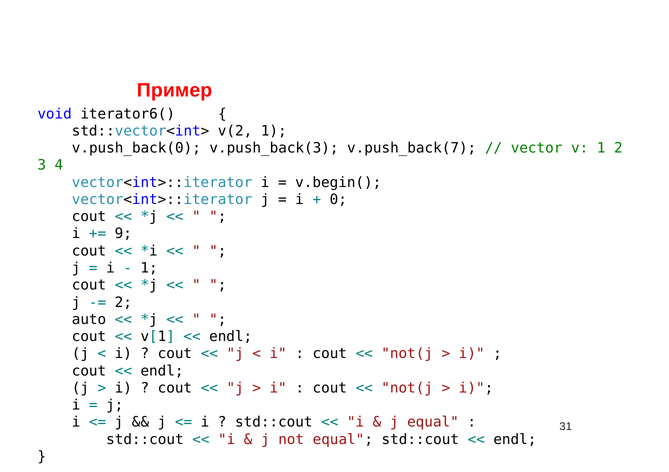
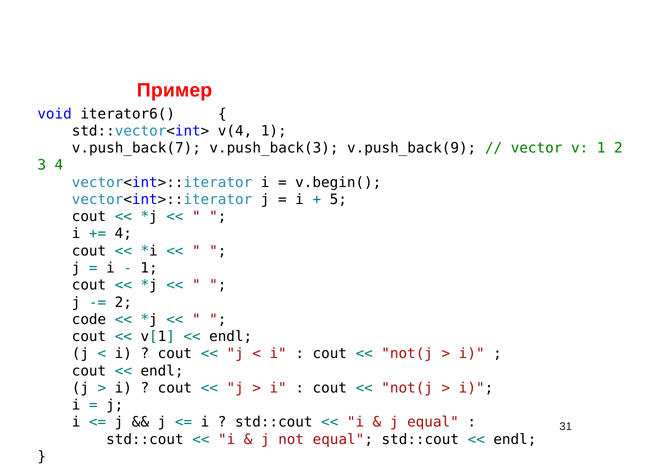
v(2: v(2 -> v(4 (235, 131)
v.push_back(0: v.push_back(0 -> v.push_back(7 (136, 148)
v.push_back(7: v.push_back(7 -> v.push_back(9 (412, 148)
0: 0 -> 5 (338, 200)
9: 9 -> 4 (123, 234)
auto: auto -> code (89, 320)
